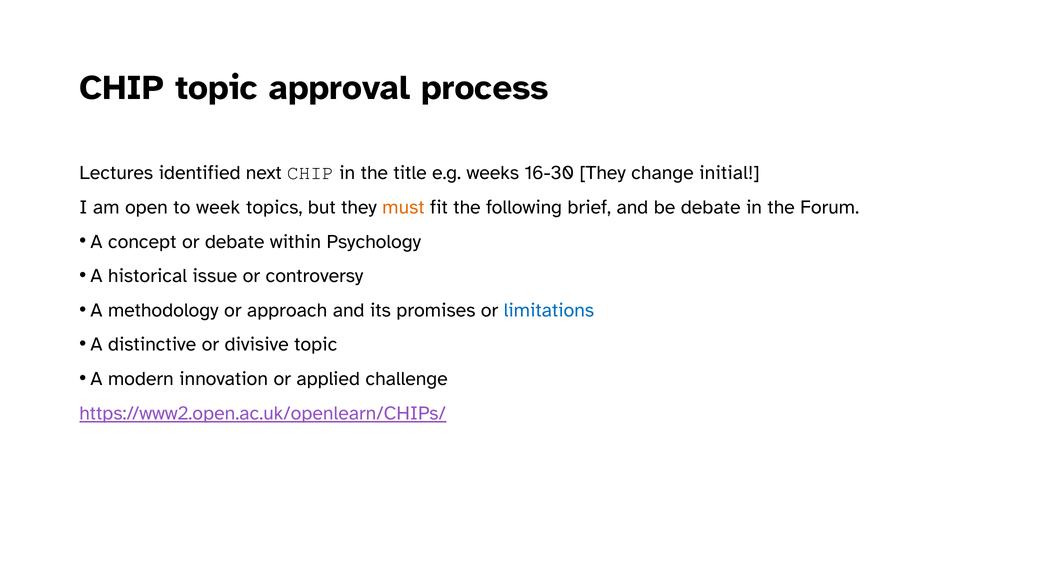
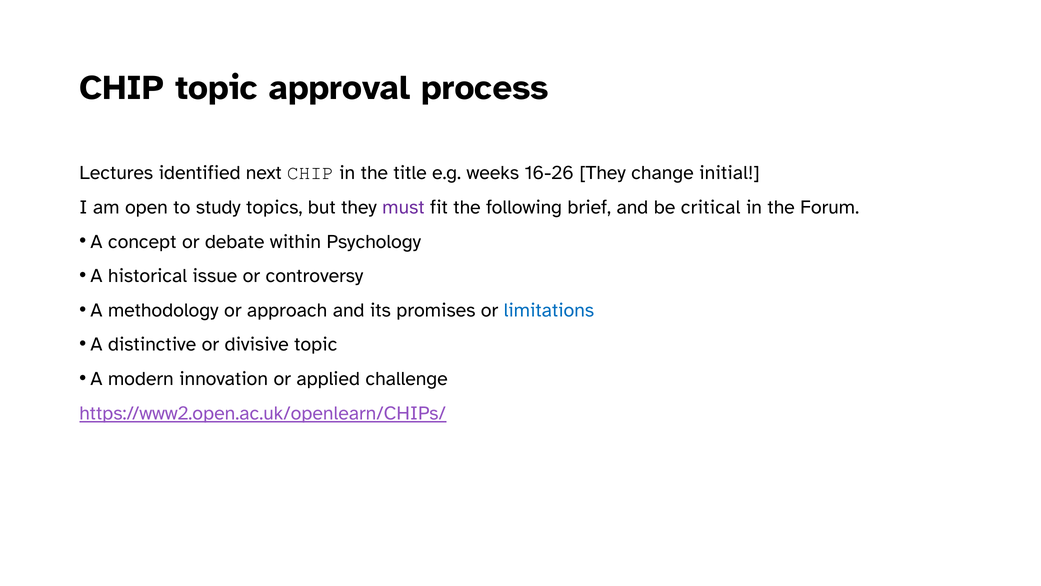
16-30: 16-30 -> 16-26 (549, 173)
week: week -> study (218, 207)
must colour: orange -> purple (403, 207)
be debate: debate -> critical (711, 207)
